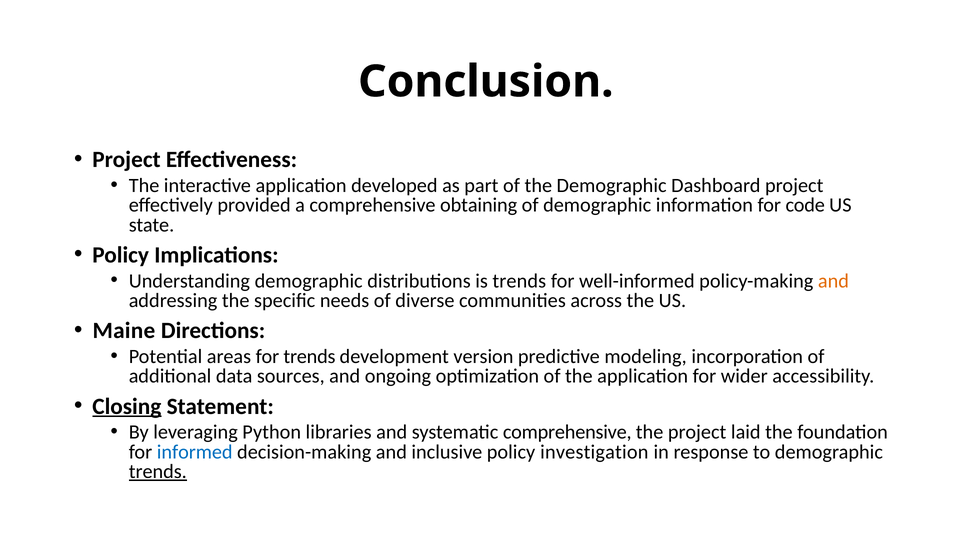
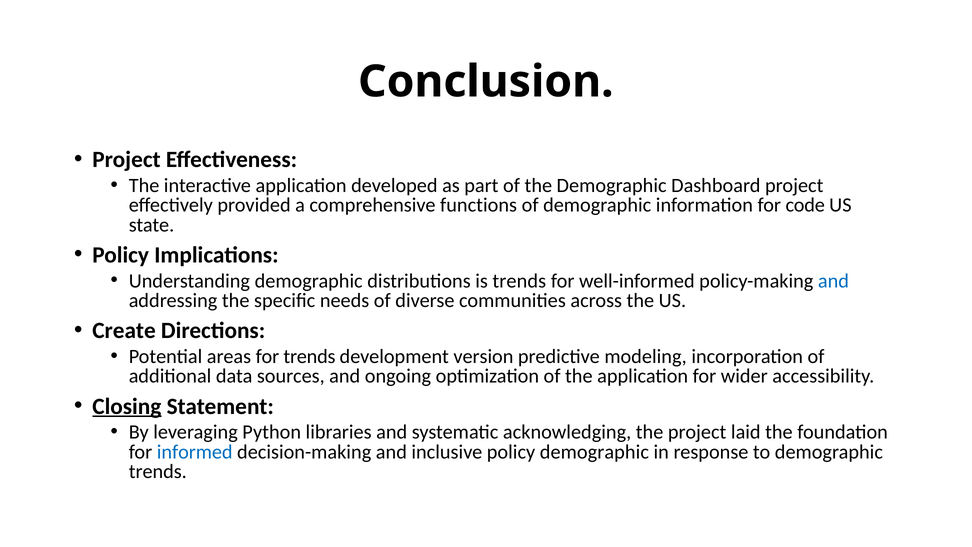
obtaining: obtaining -> functions (479, 205)
and colour: orange -> blue (833, 281)
Maine: Maine -> Create (124, 331)
systematic comprehensive: comprehensive -> acknowledging (567, 432)
policy investigation: investigation -> demographic (594, 452)
trends underline: present -> none (158, 471)
